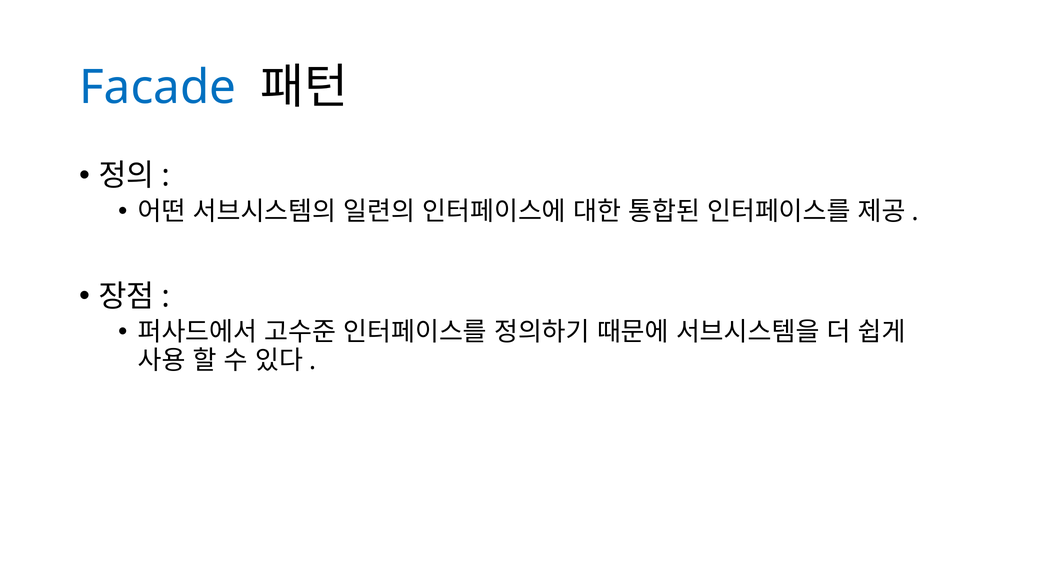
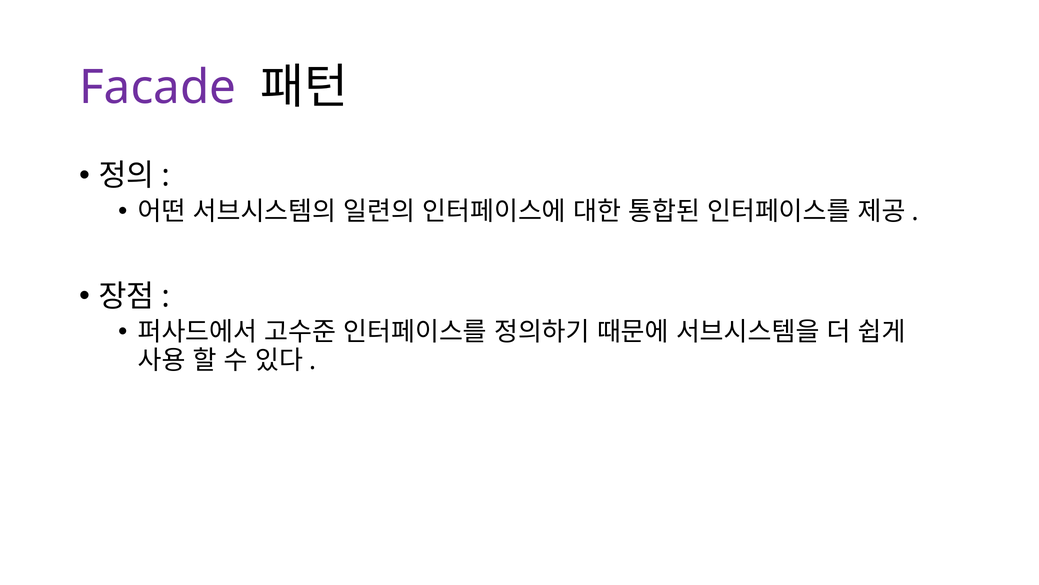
Facade colour: blue -> purple (158, 87)
